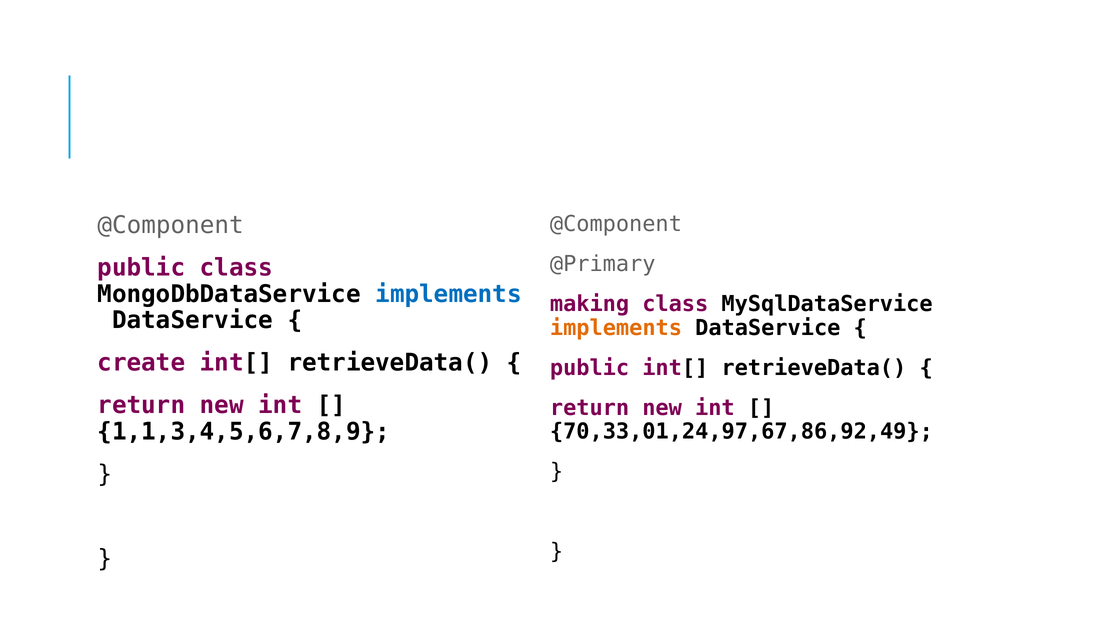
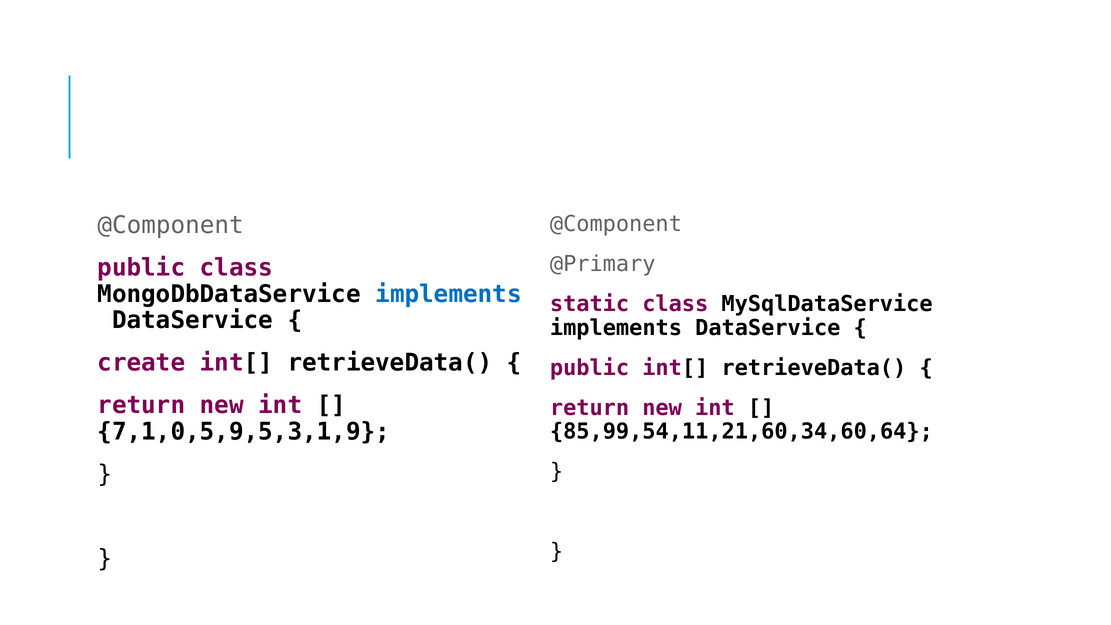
making: making -> static (590, 304)
implements colour: orange -> black (616, 328)
1,1,3,4,5,6,7,8,9: 1,1,3,4,5,6,7,8,9 -> 7,1,0,5,9,5,3,1,9 (244, 432)
70,33,01,24,97,67,86,92,49: 70,33,01,24,97,67,86,92,49 -> 85,99,54,11,21,60,34,60,64 (741, 432)
